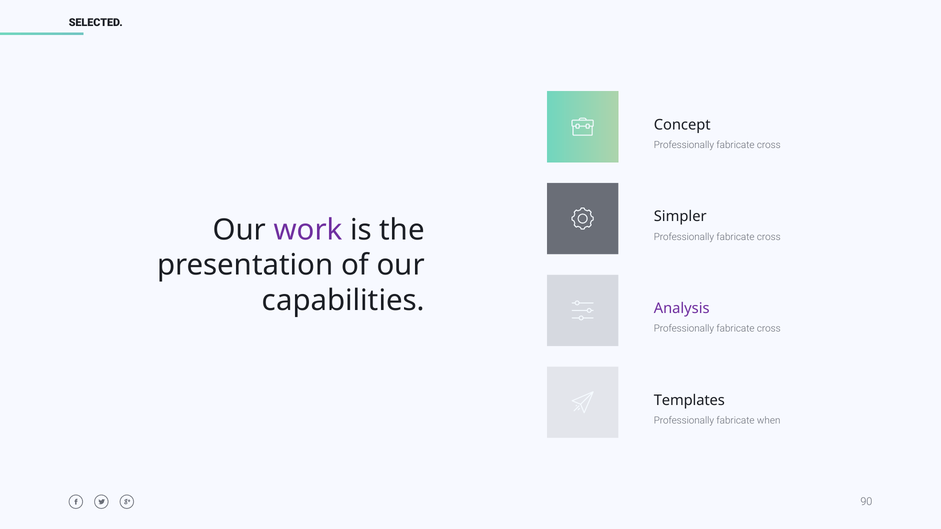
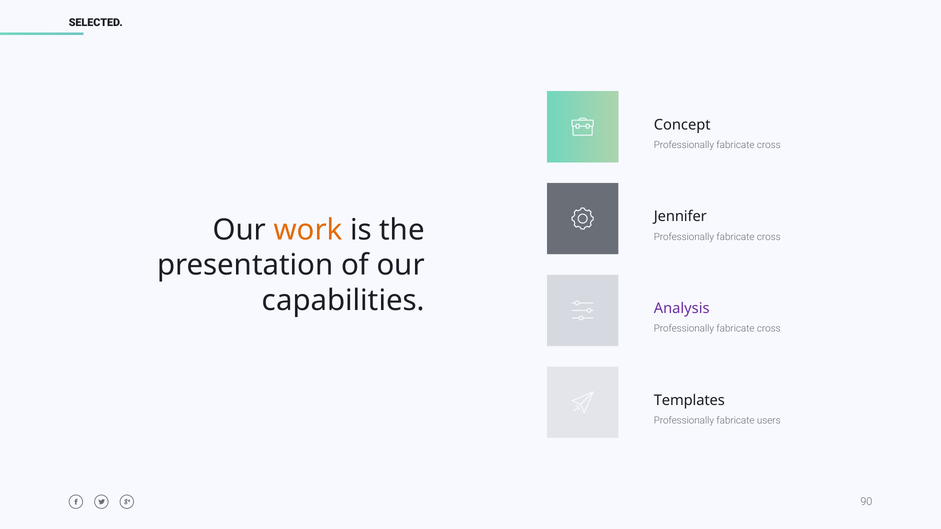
Simpler: Simpler -> Jennifer (680, 217)
work colour: purple -> orange (308, 230)
when: when -> users (769, 421)
